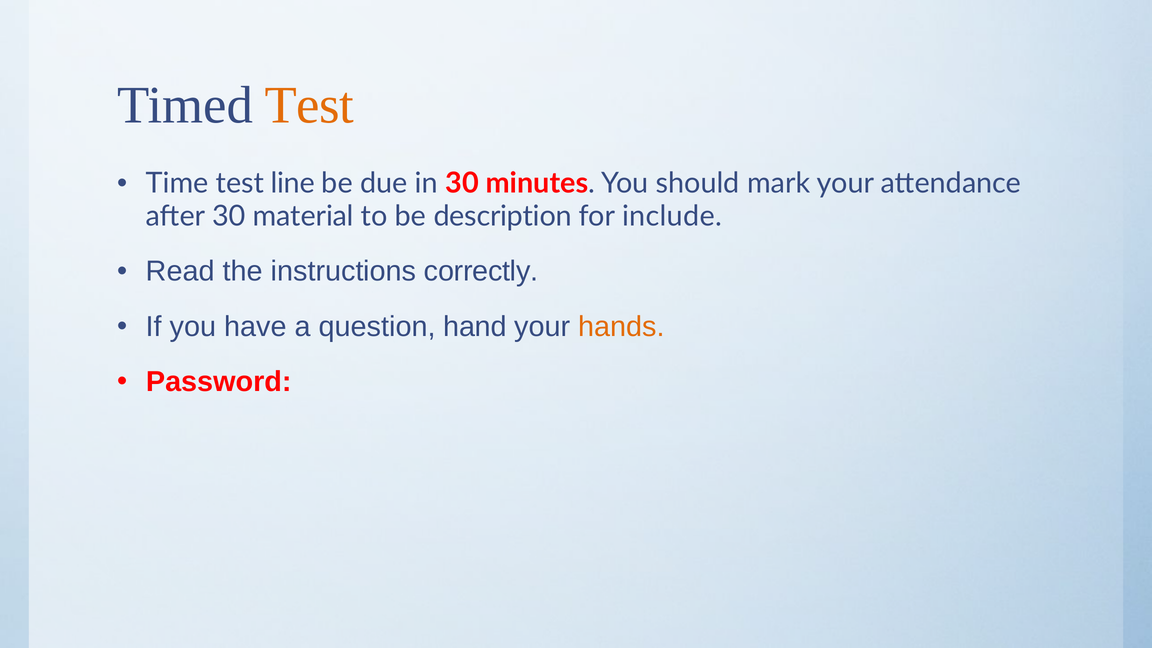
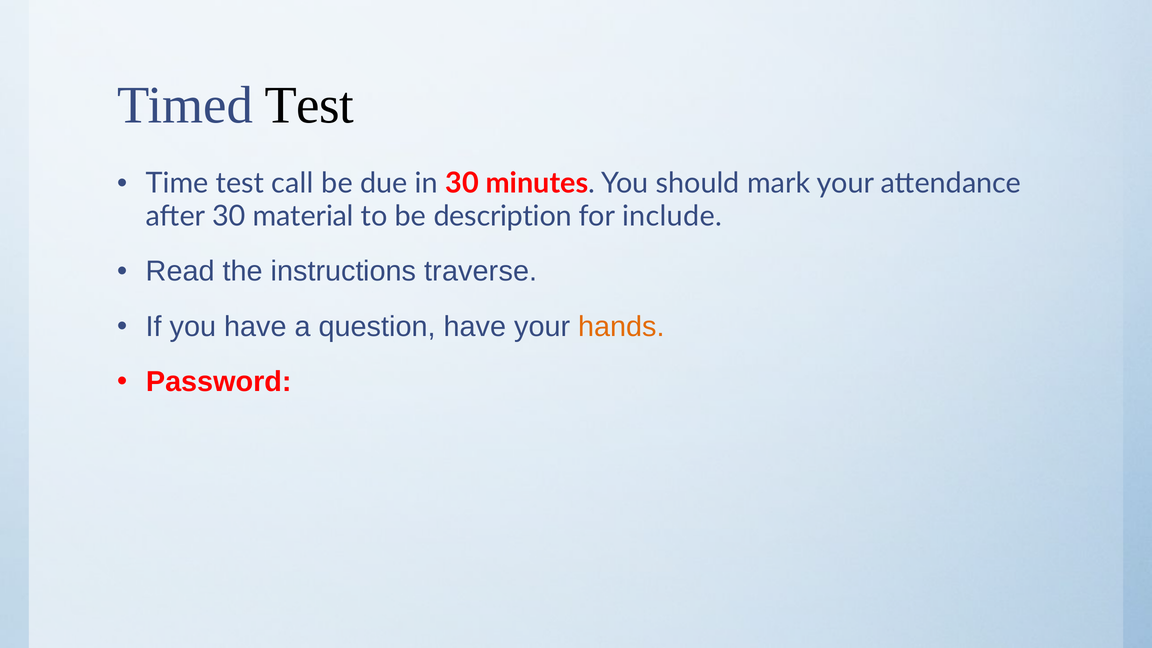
Test colour: orange -> black (309, 105)
line: line -> call (293, 183)
correctly: correctly -> traverse (481, 271)
question hand: hand -> have (475, 327)
